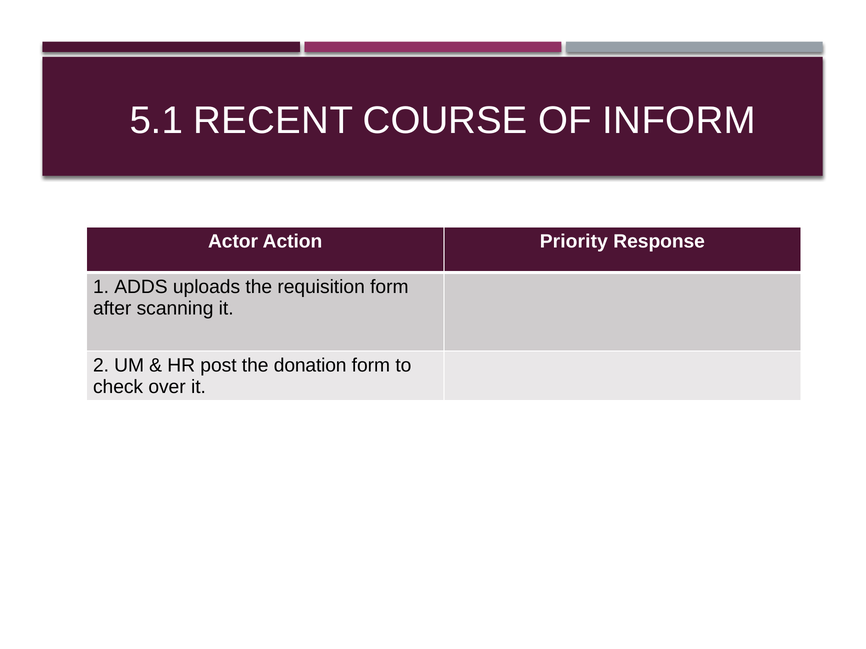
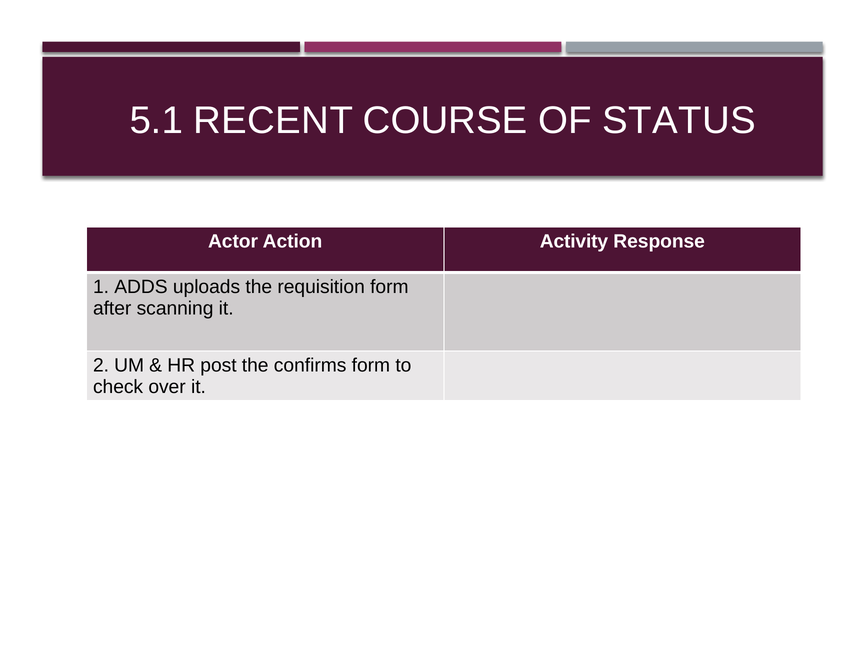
INFORM: INFORM -> STATUS (679, 121)
Priority: Priority -> Activity (574, 242)
donation: donation -> confirms (310, 366)
